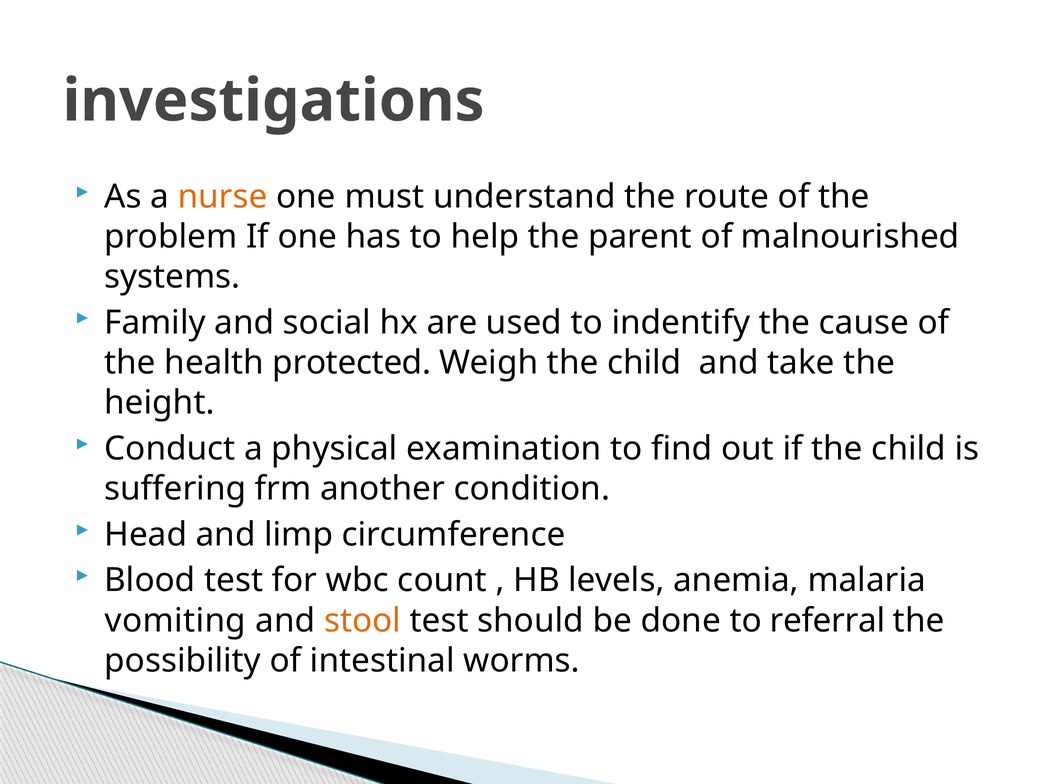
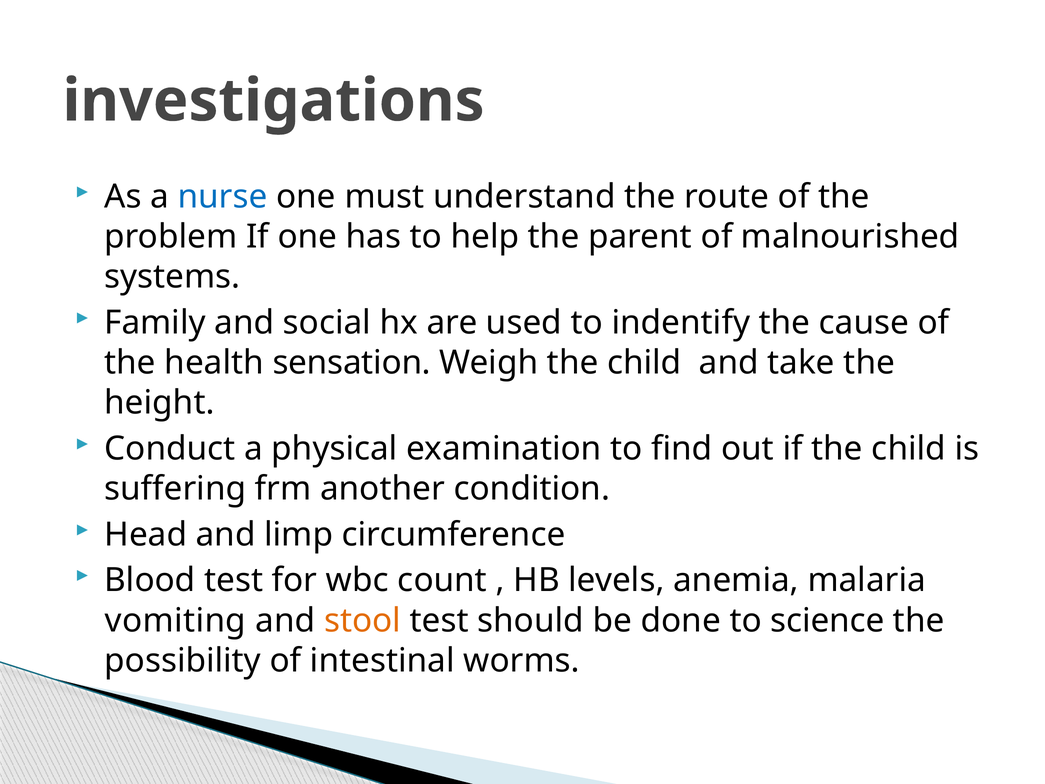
nurse colour: orange -> blue (223, 197)
protected: protected -> sensation (352, 363)
referral: referral -> science (827, 620)
